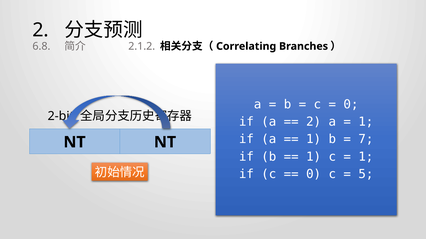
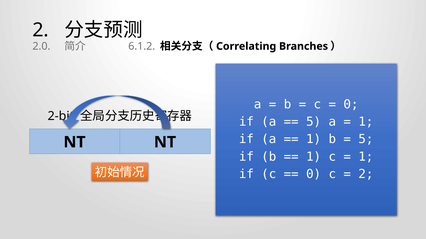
6.8: 6.8 -> 2.0 (41, 46)
2.1.2: 2.1.2 -> 6.1.2 (142, 46)
2: 2 -> 5 (314, 122)
7: 7 -> 5 (366, 140)
5: 5 -> 2 (366, 174)
